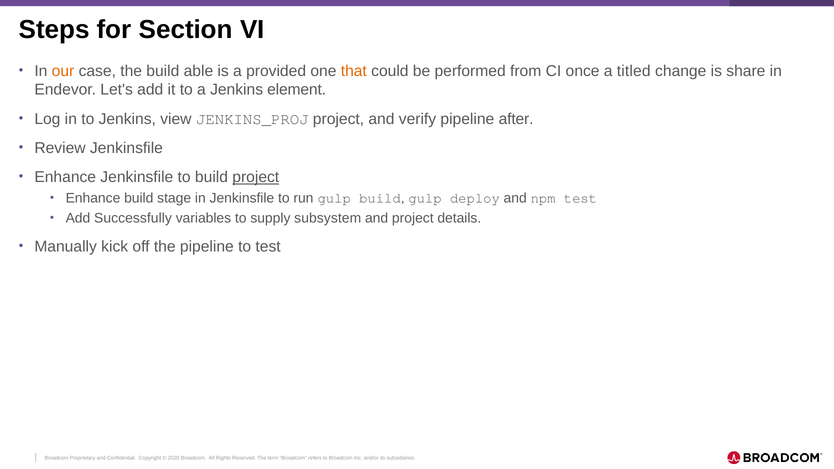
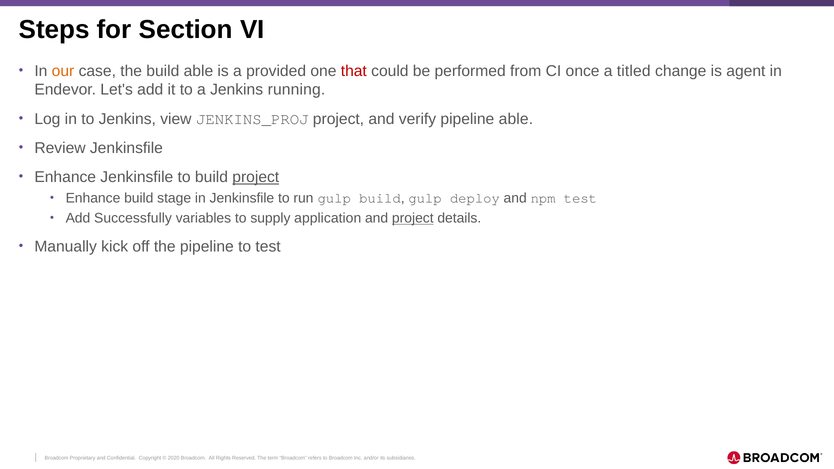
that colour: orange -> red (354, 71)
share: share -> agent (746, 71)
element: element -> running (296, 90)
pipeline after: after -> able (516, 119)
subsystem: subsystem -> application (328, 218)
project underline: none -> present (413, 218)
